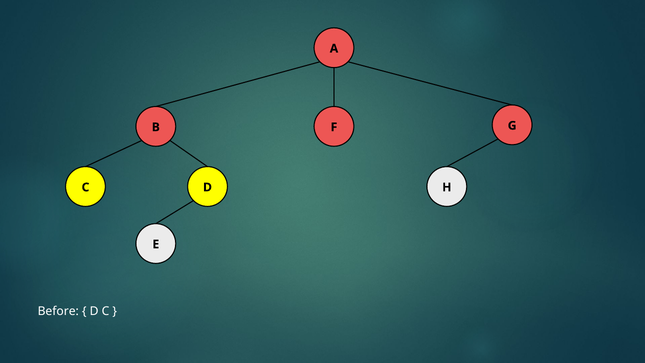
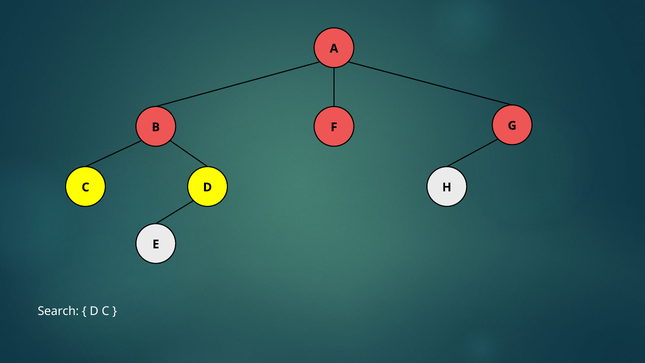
Before: Before -> Search (58, 311)
